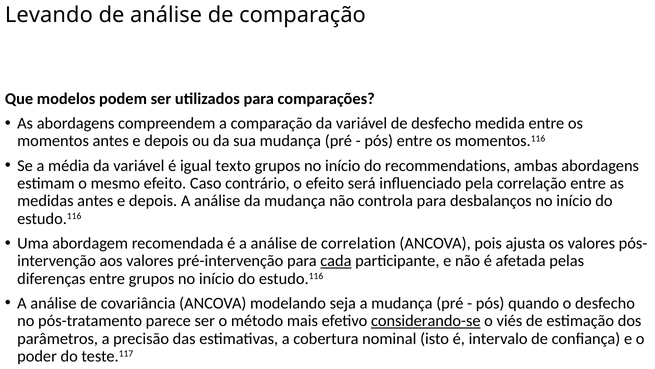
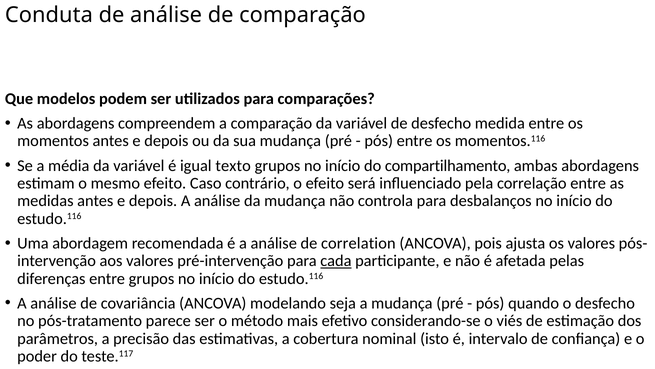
Levando: Levando -> Conduta (49, 15)
recommendations: recommendations -> compartilhamento (448, 165)
considerando-se underline: present -> none (426, 320)
